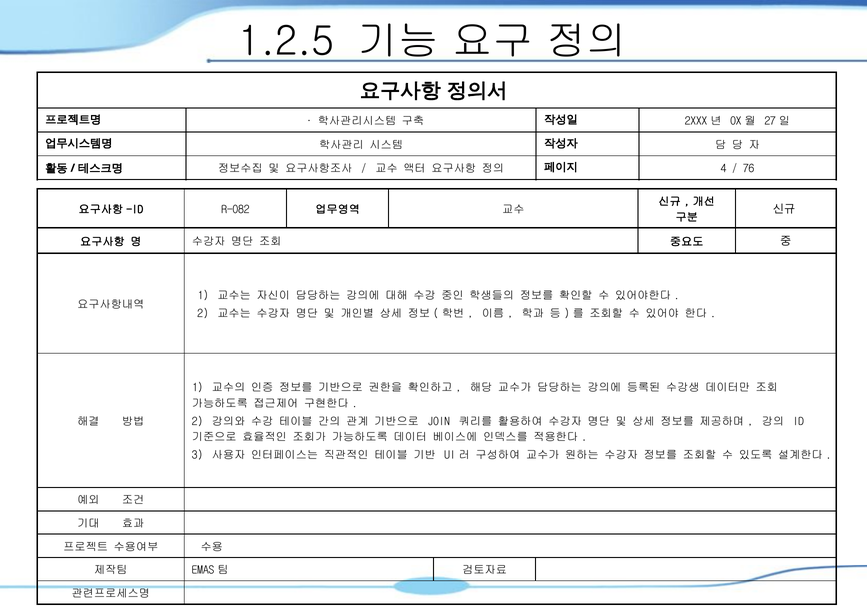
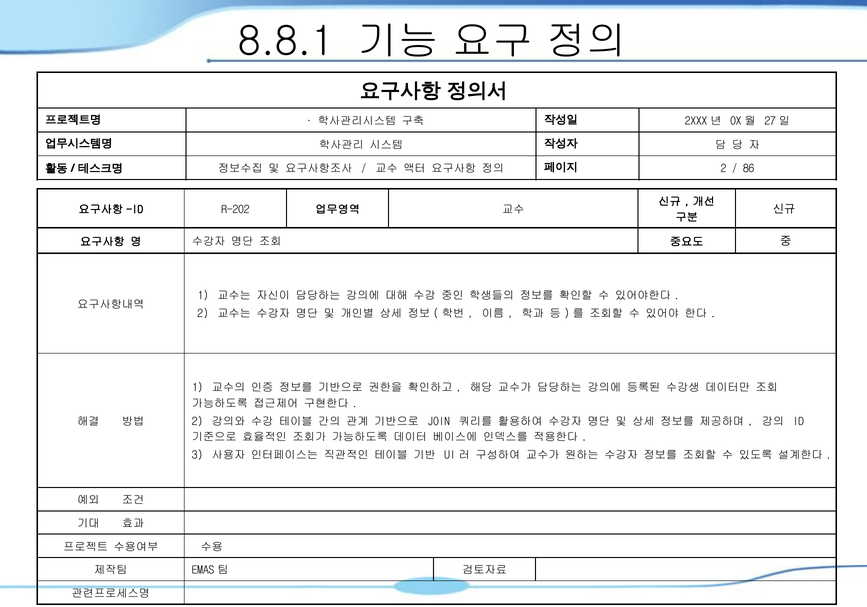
1.2.5: 1.2.5 -> 8.8.1 (286, 42)
4: 4 -> 2 (723, 169)
76: 76 -> 86 (749, 169)
R-082: R-082 -> R-202 (235, 209)
